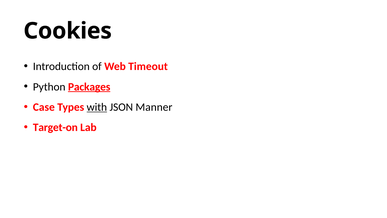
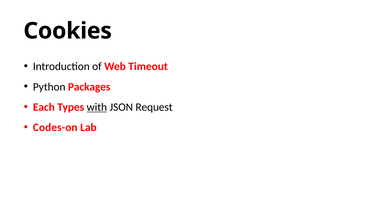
Packages underline: present -> none (89, 87)
Case: Case -> Each (44, 107)
Manner: Manner -> Request (154, 107)
Target-on: Target-on -> Codes-on (55, 127)
